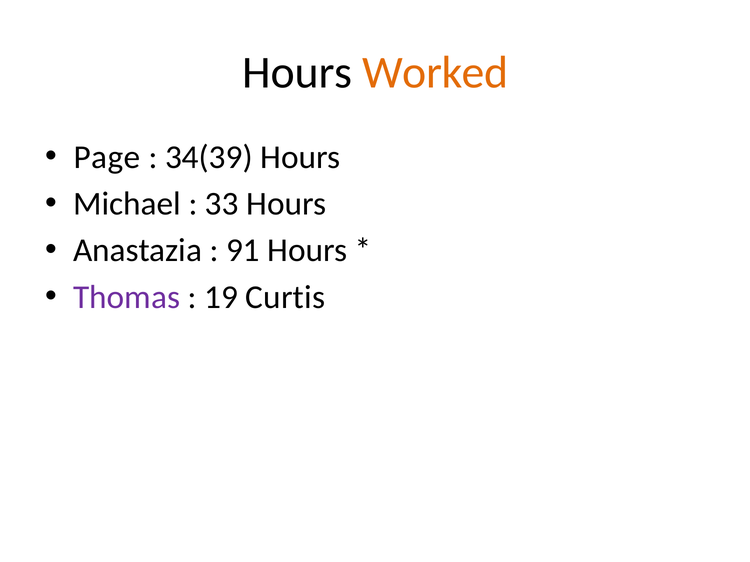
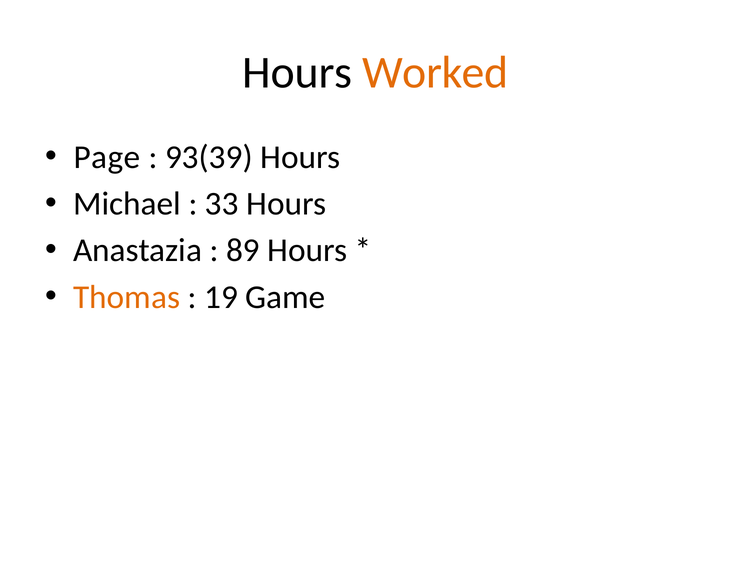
34(39: 34(39 -> 93(39 (209, 157)
91: 91 -> 89 (243, 251)
Thomas colour: purple -> orange (127, 297)
Curtis: Curtis -> Game (285, 297)
